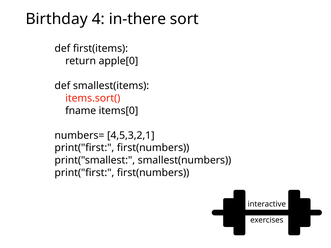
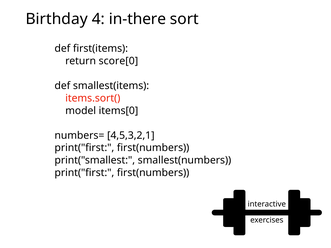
apple[0: apple[0 -> score[0 (118, 61)
fname: fname -> model (81, 111)
